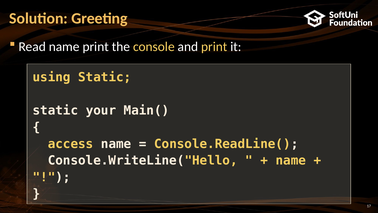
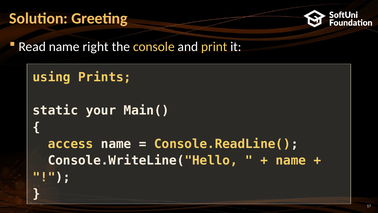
name print: print -> right (96, 47)
using Static: Static -> Prints (105, 77)
